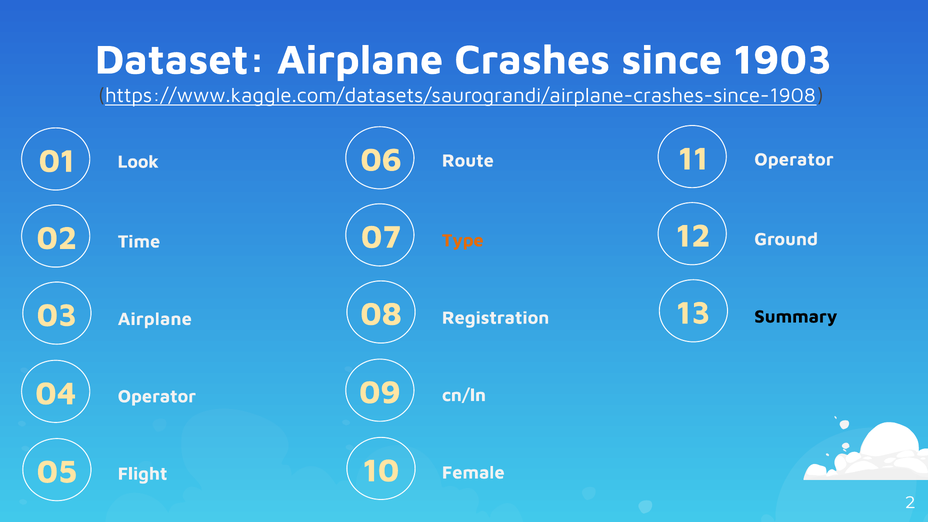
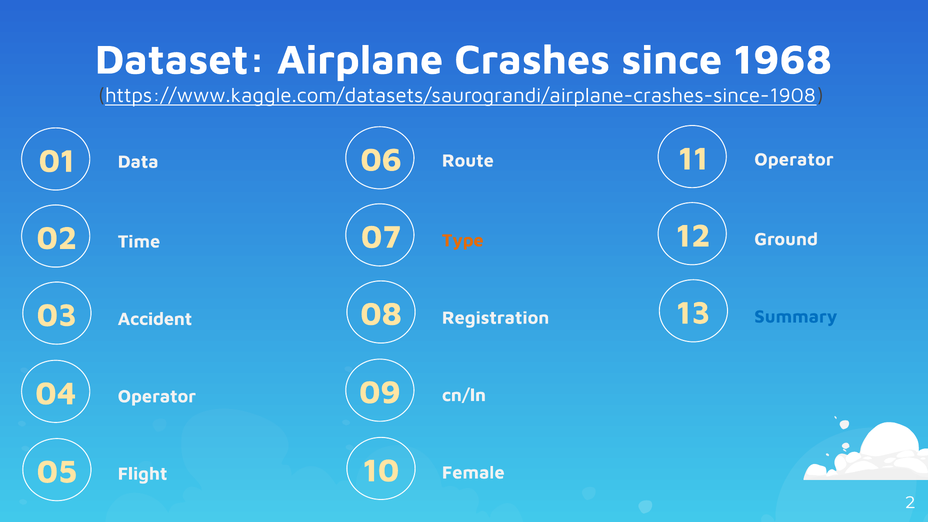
1903: 1903 -> 1968 (783, 60)
Look: Look -> Data (138, 162)
Summary colour: black -> blue (796, 317)
Airplane: Airplane -> Accident (155, 319)
